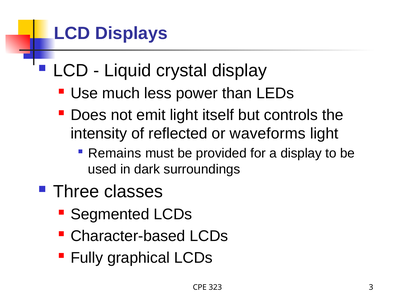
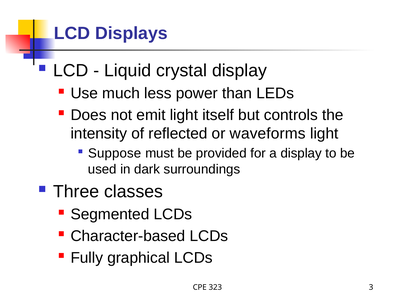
Remains: Remains -> Suppose (115, 153)
